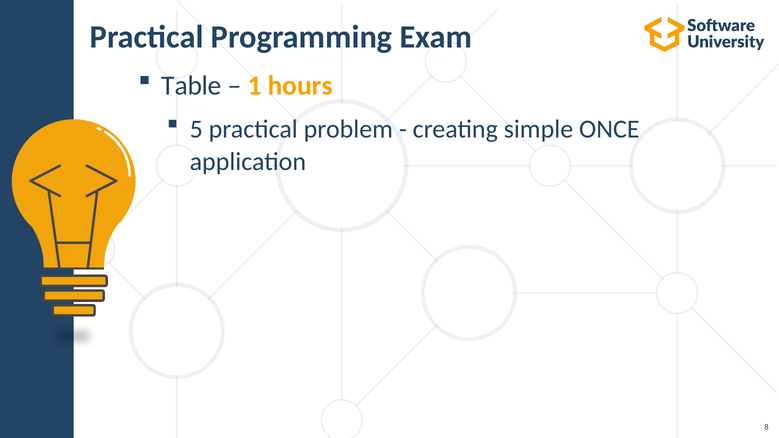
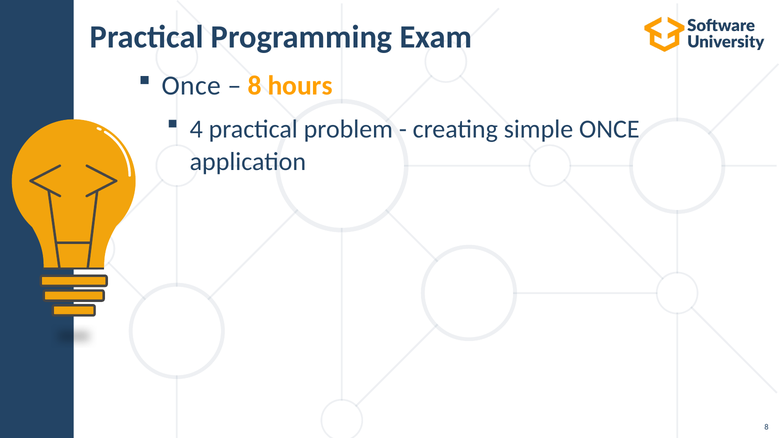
Table: Table -> Once (191, 86)
1: 1 -> 8 (255, 86)
5: 5 -> 4 (196, 129)
